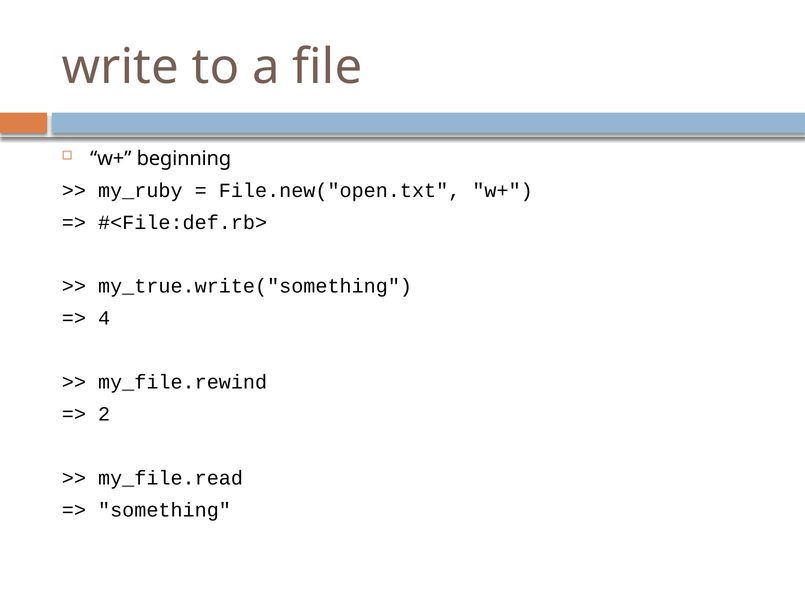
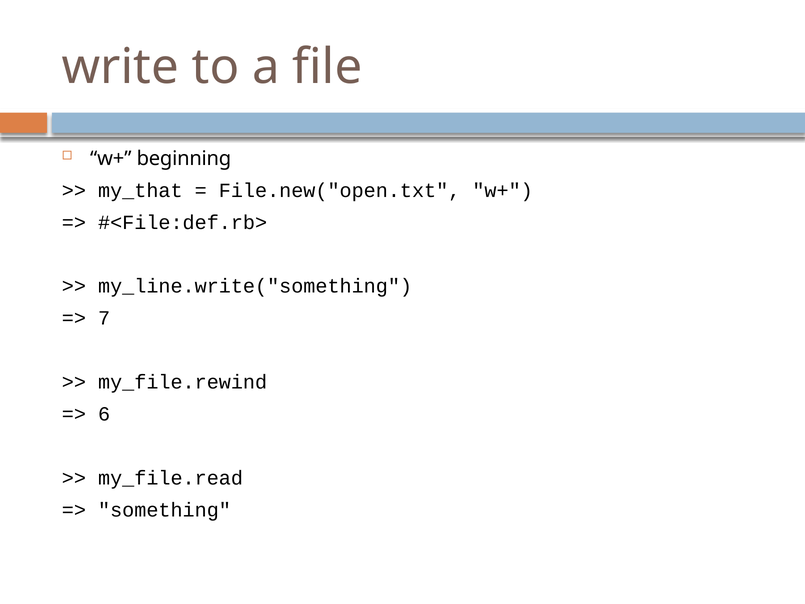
my_ruby: my_ruby -> my_that (140, 190)
my_true.write("something: my_true.write("something -> my_line.write("something (255, 286)
4: 4 -> 7 (104, 318)
2: 2 -> 6 (104, 414)
